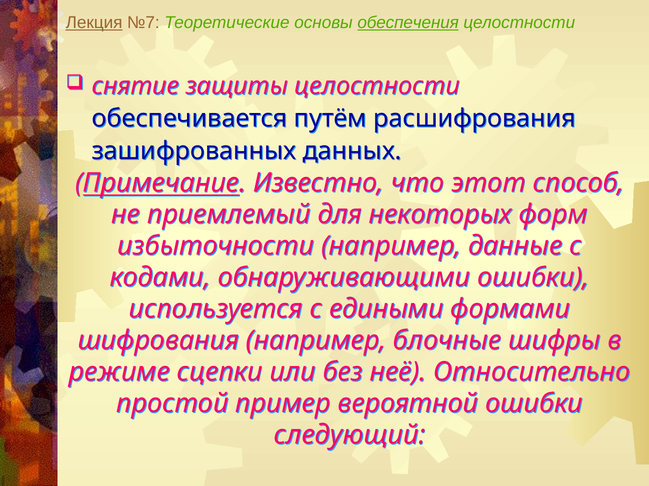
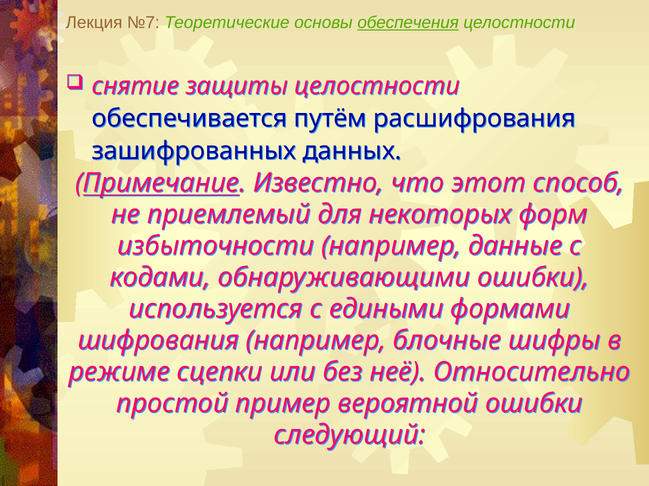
Лекция underline: present -> none (94, 23)
